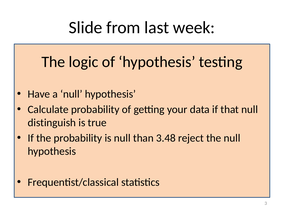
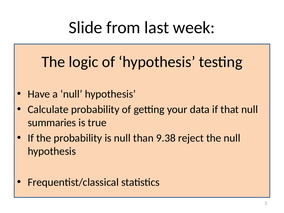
distinguish: distinguish -> summaries (52, 123)
3.48: 3.48 -> 9.38 (166, 138)
